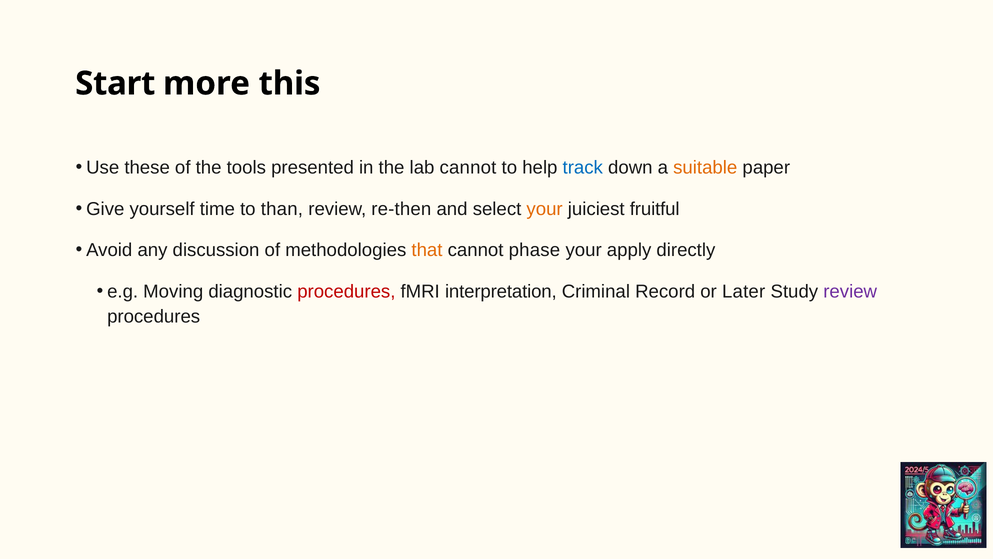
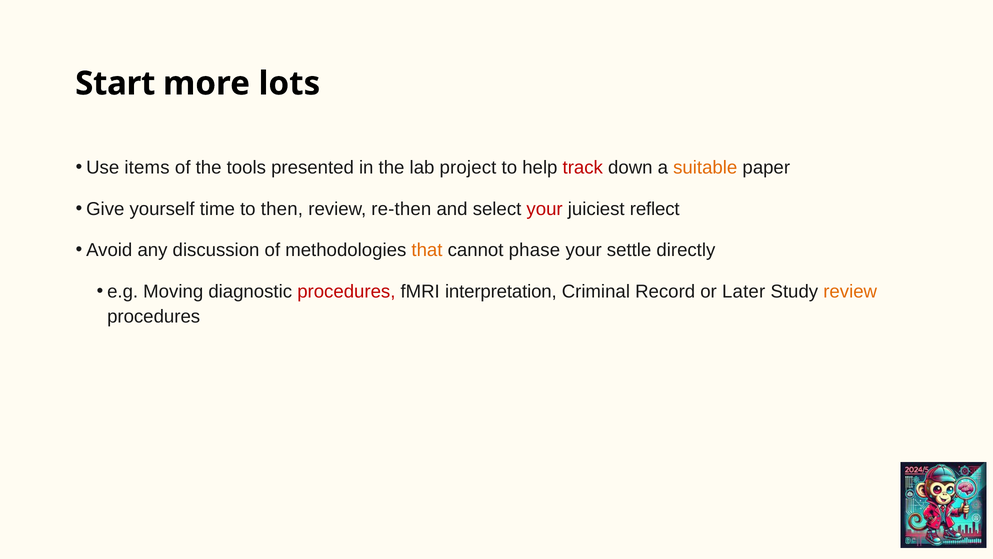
this: this -> lots (289, 83)
these: these -> items (147, 167)
lab cannot: cannot -> project (468, 167)
track colour: blue -> red (583, 167)
than: than -> then (282, 209)
your colour: orange -> red (545, 209)
fruitful: fruitful -> reflect (655, 209)
apply: apply -> settle (629, 250)
review colour: purple -> orange (850, 291)
